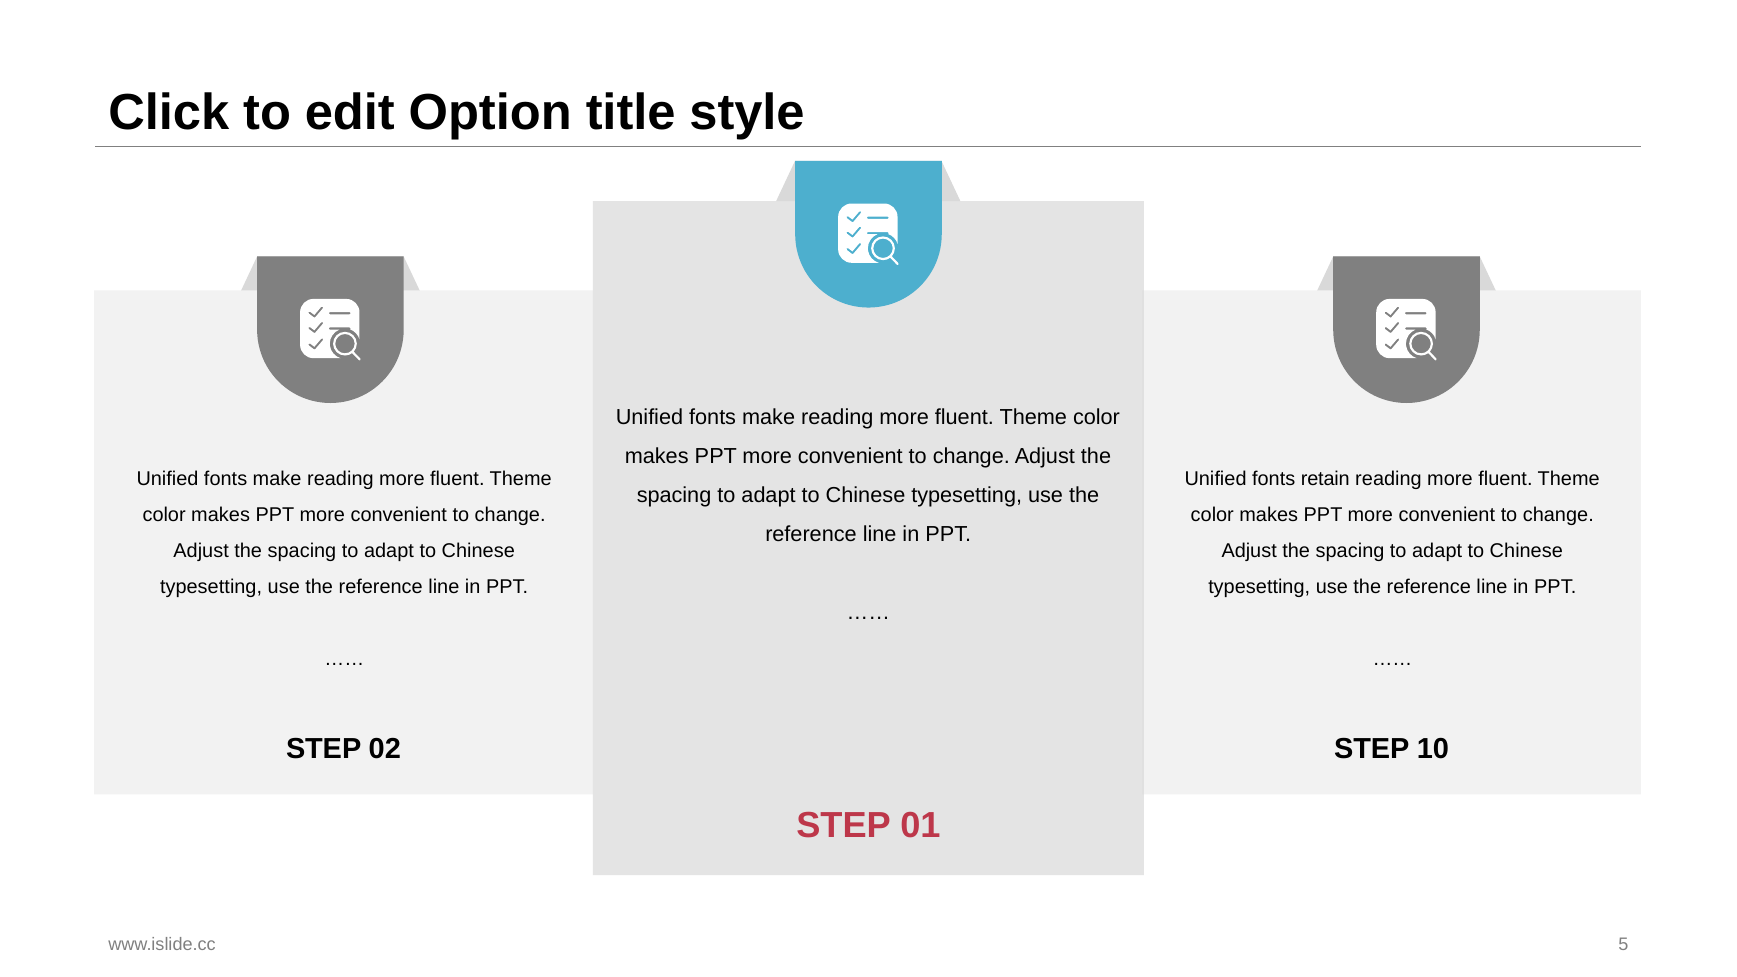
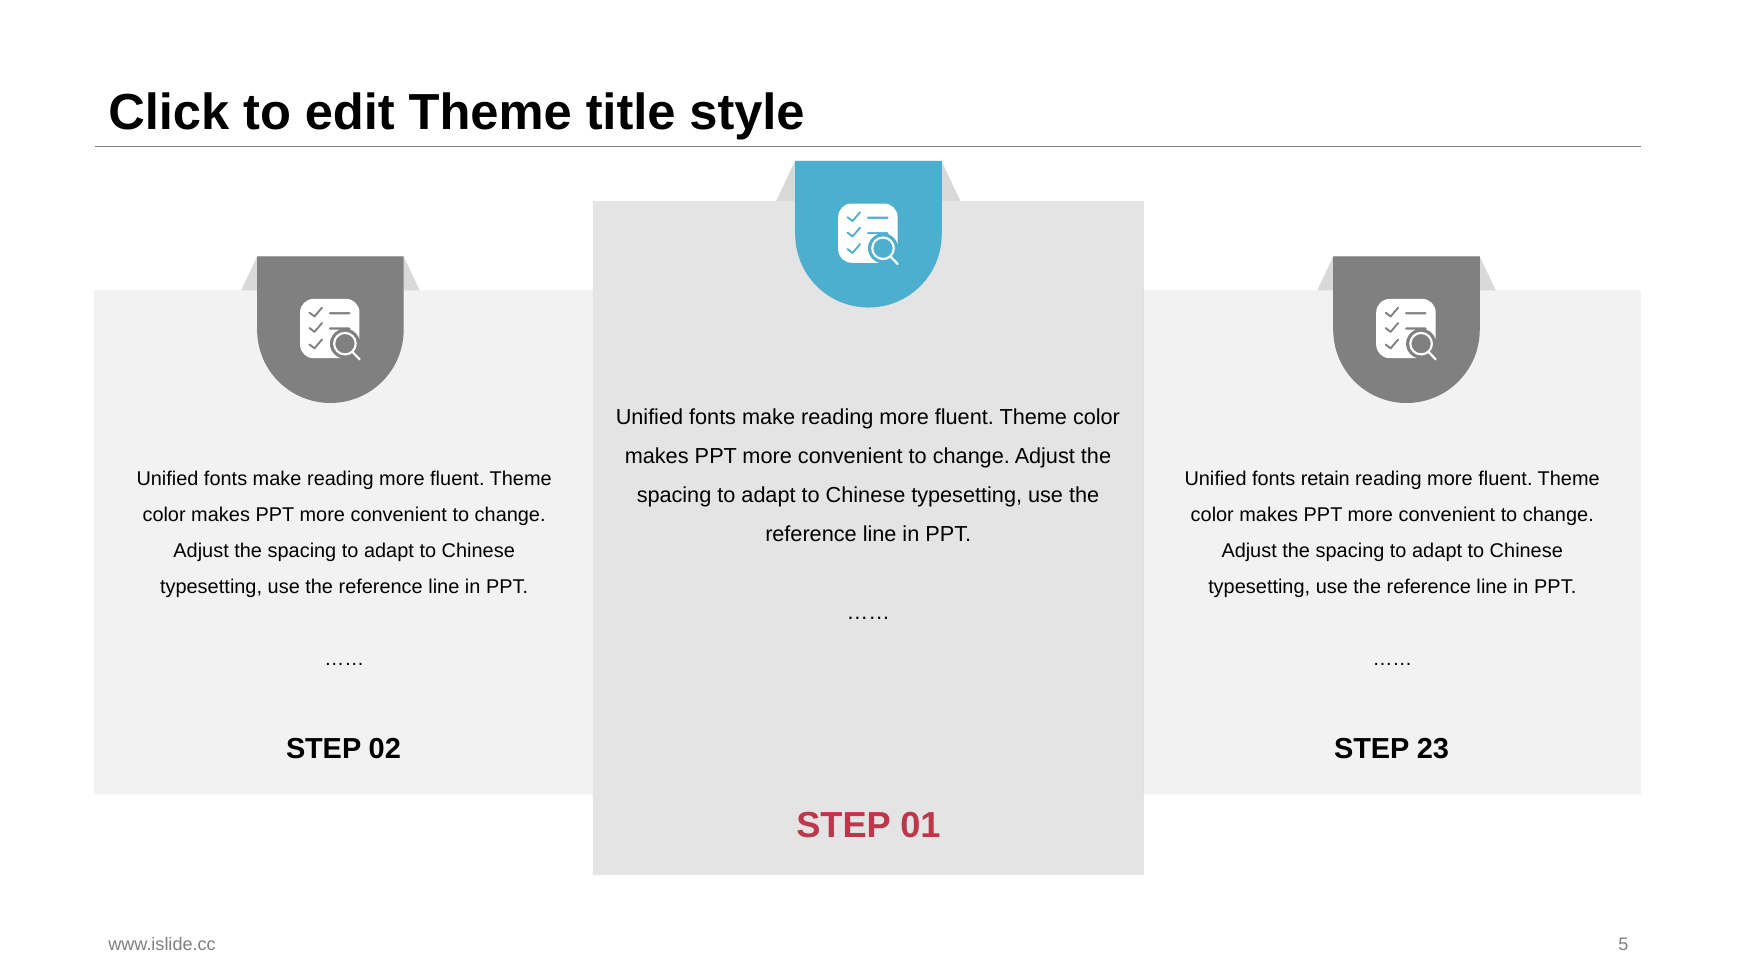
edit Option: Option -> Theme (490, 112)
10: 10 -> 23 (1433, 749)
